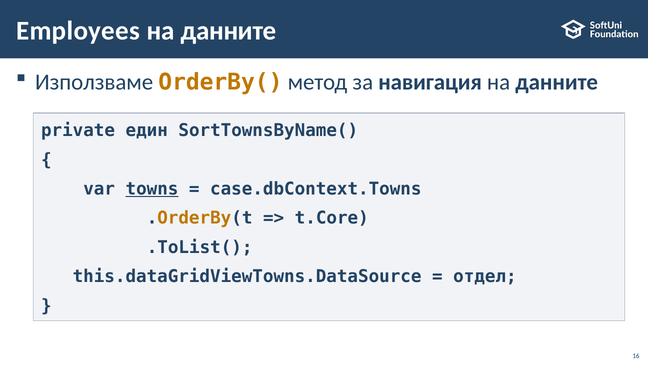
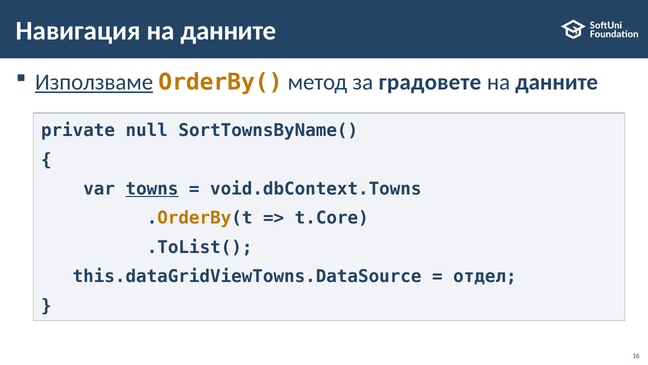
Employees: Employees -> Навигация (78, 31)
Използваме underline: none -> present (94, 82)
навигация: навигация -> градовете (430, 82)
един: един -> null (147, 130)
case.dbContext.Towns: case.dbContext.Towns -> void.dbContext.Towns (316, 189)
